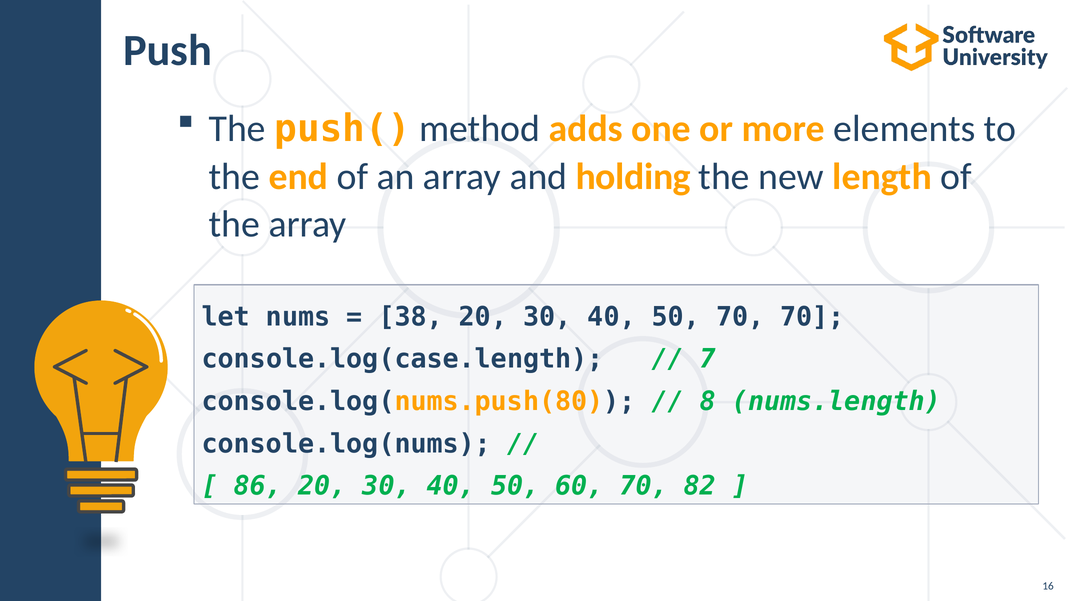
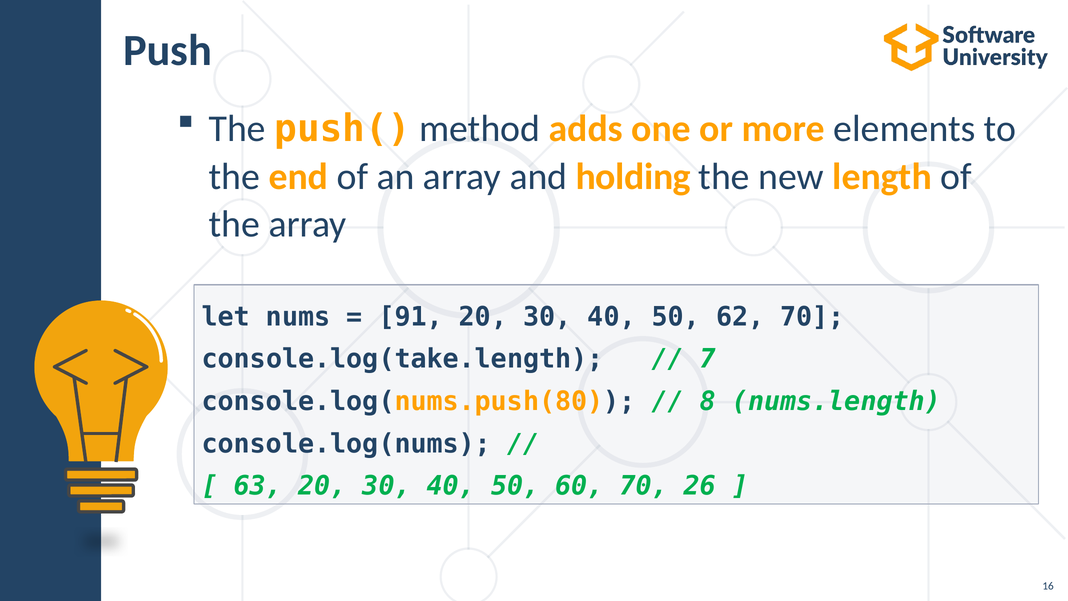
38: 38 -> 91 (411, 317)
50 70: 70 -> 62 (740, 317)
console.log(case.length: console.log(case.length -> console.log(take.length (403, 359)
86: 86 -> 63 (258, 486)
82: 82 -> 26 (700, 486)
